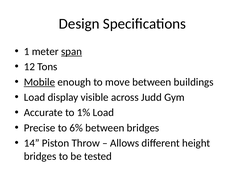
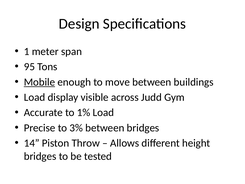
span underline: present -> none (72, 51)
12: 12 -> 95 (29, 67)
6%: 6% -> 3% (76, 128)
